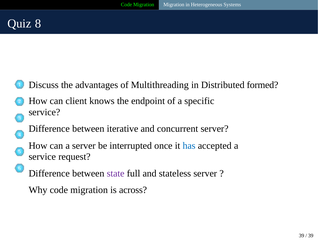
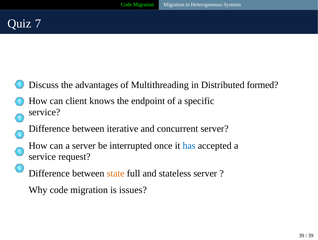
8: 8 -> 7 (38, 23)
state colour: purple -> orange (116, 173)
across: across -> issues (133, 189)
